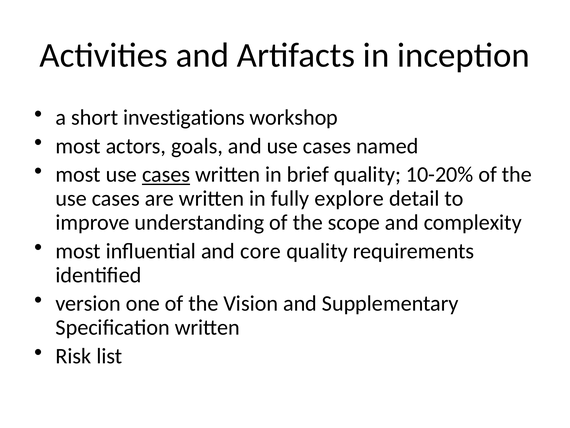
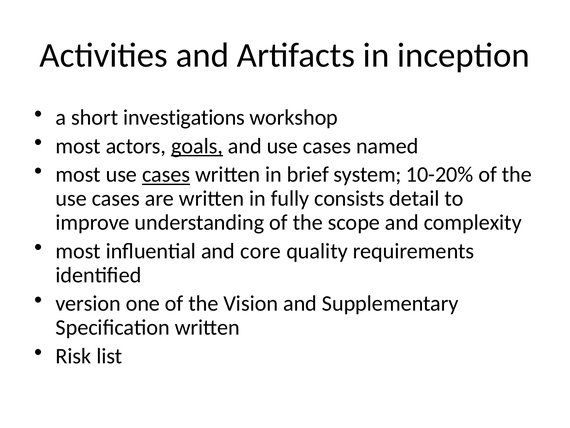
goals underline: none -> present (197, 146)
brief quality: quality -> system (367, 174)
explore: explore -> consists (349, 198)
